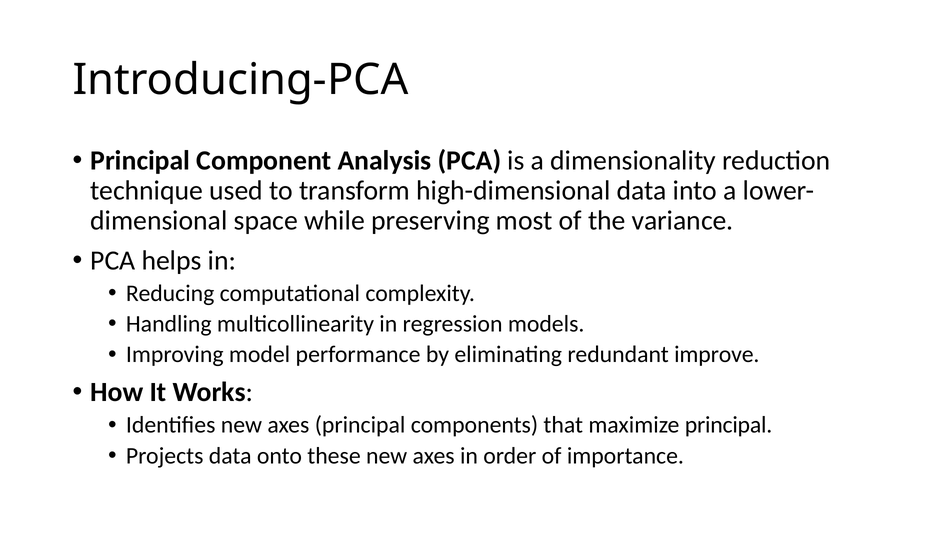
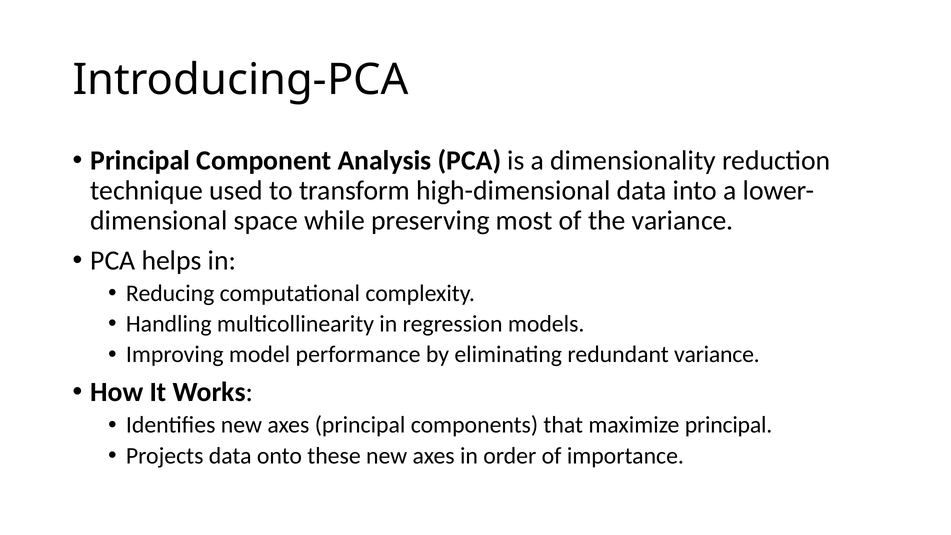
redundant improve: improve -> variance (717, 355)
